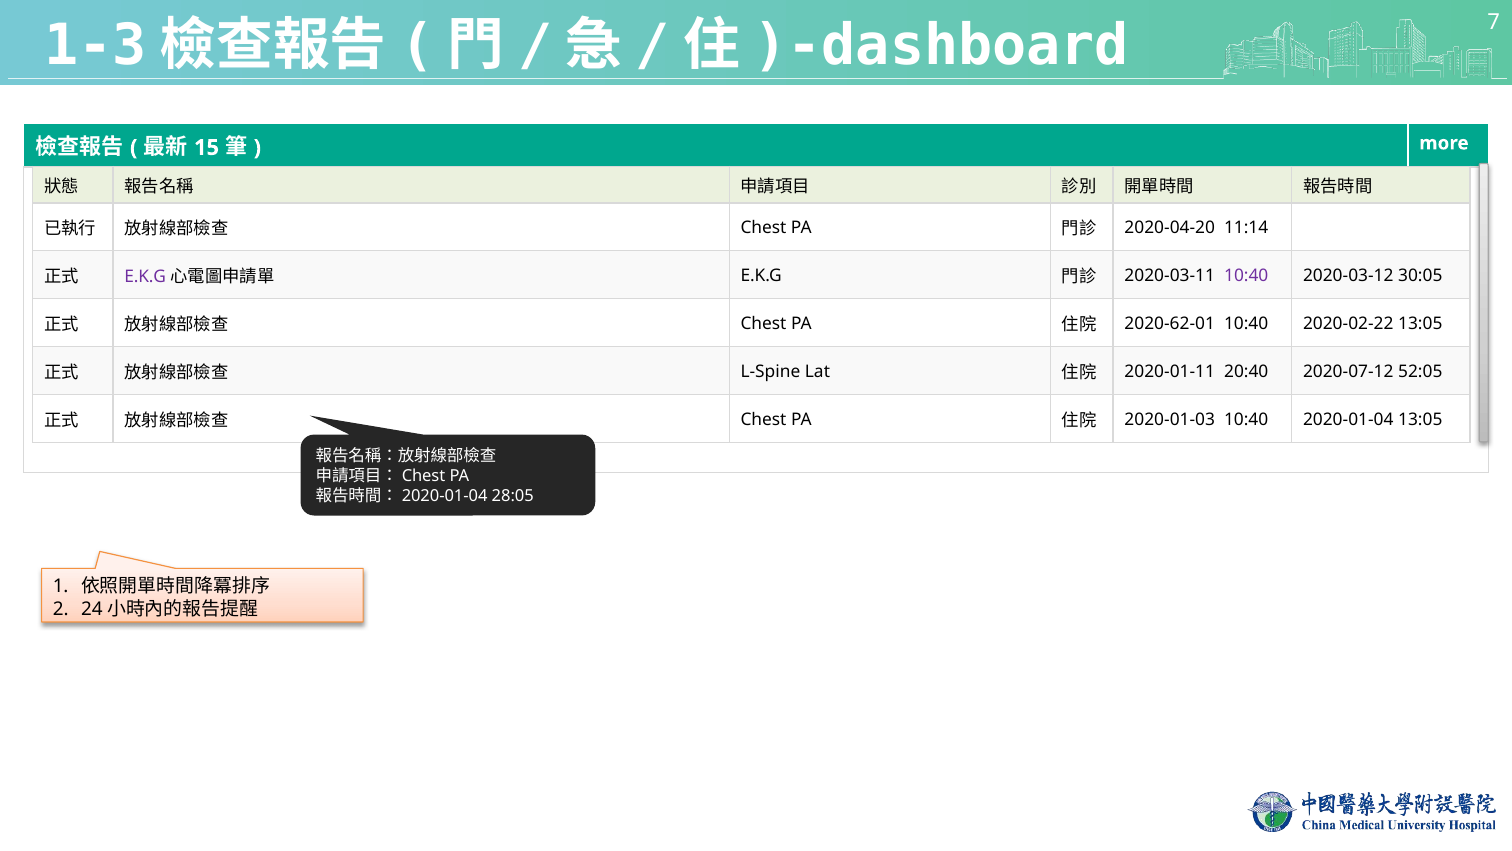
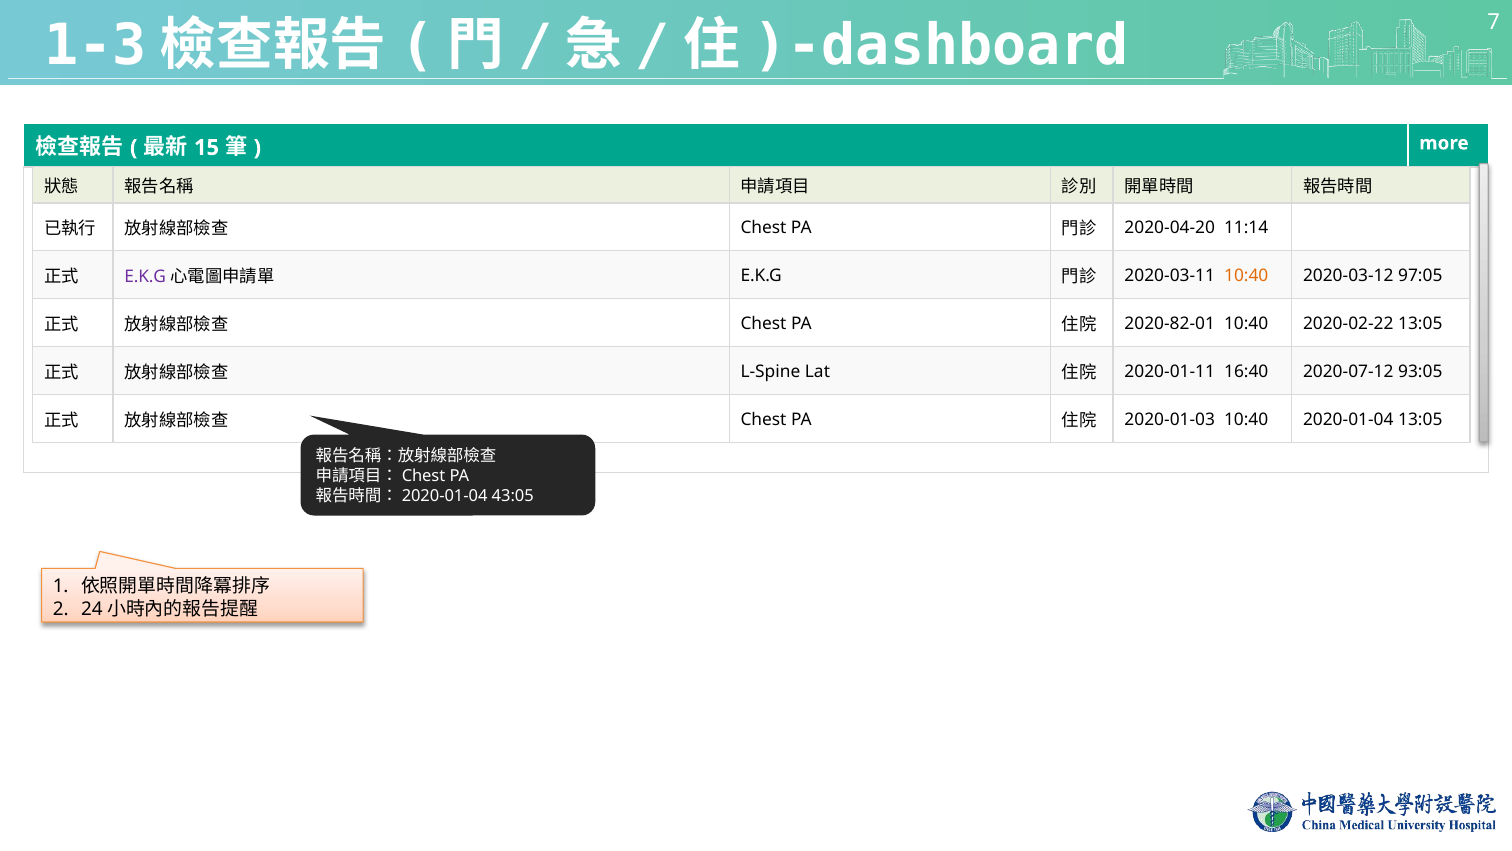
10:40 colour: purple -> orange (1246, 276)
30:05: 30:05 -> 97:05 (1420, 276)
2020-62-01: 2020-62-01 -> 2020-82-01 (1170, 323)
20:40: 20:40 -> 16:40 (1246, 371)
52:05: 52:05 -> 93:05 (1420, 371)
28:05: 28:05 -> 43:05 (513, 496)
